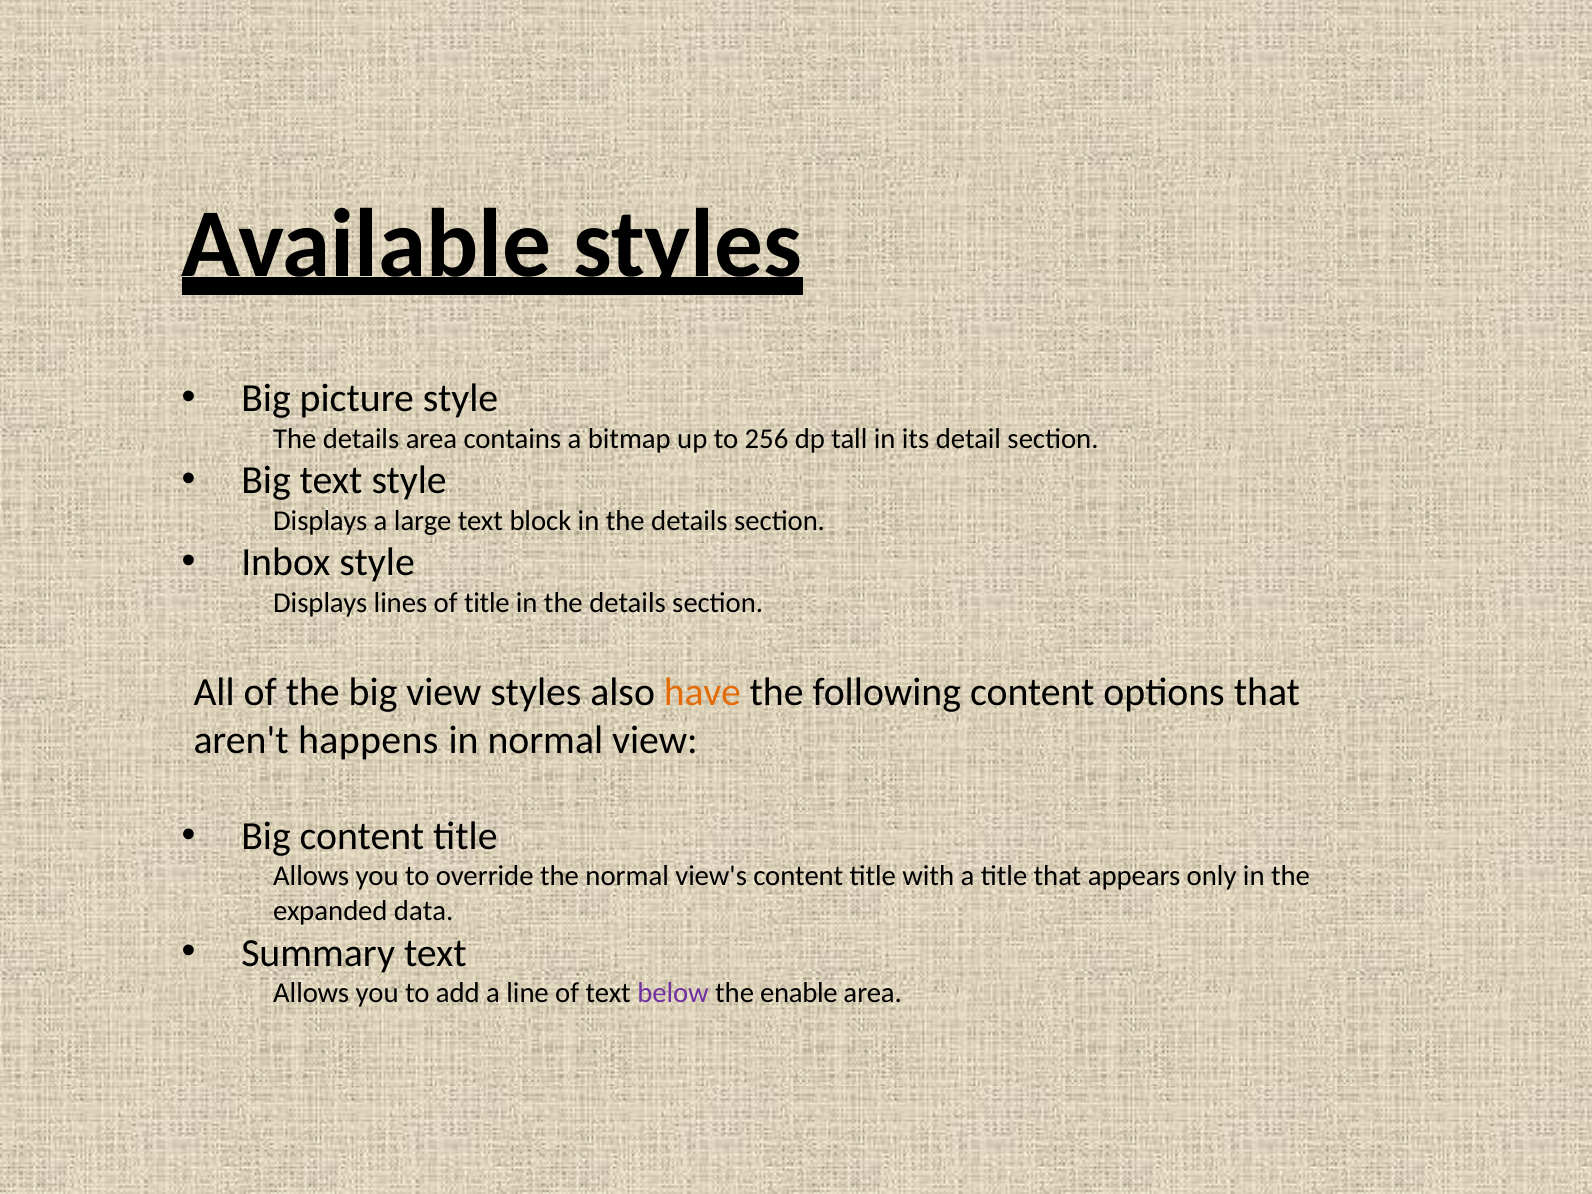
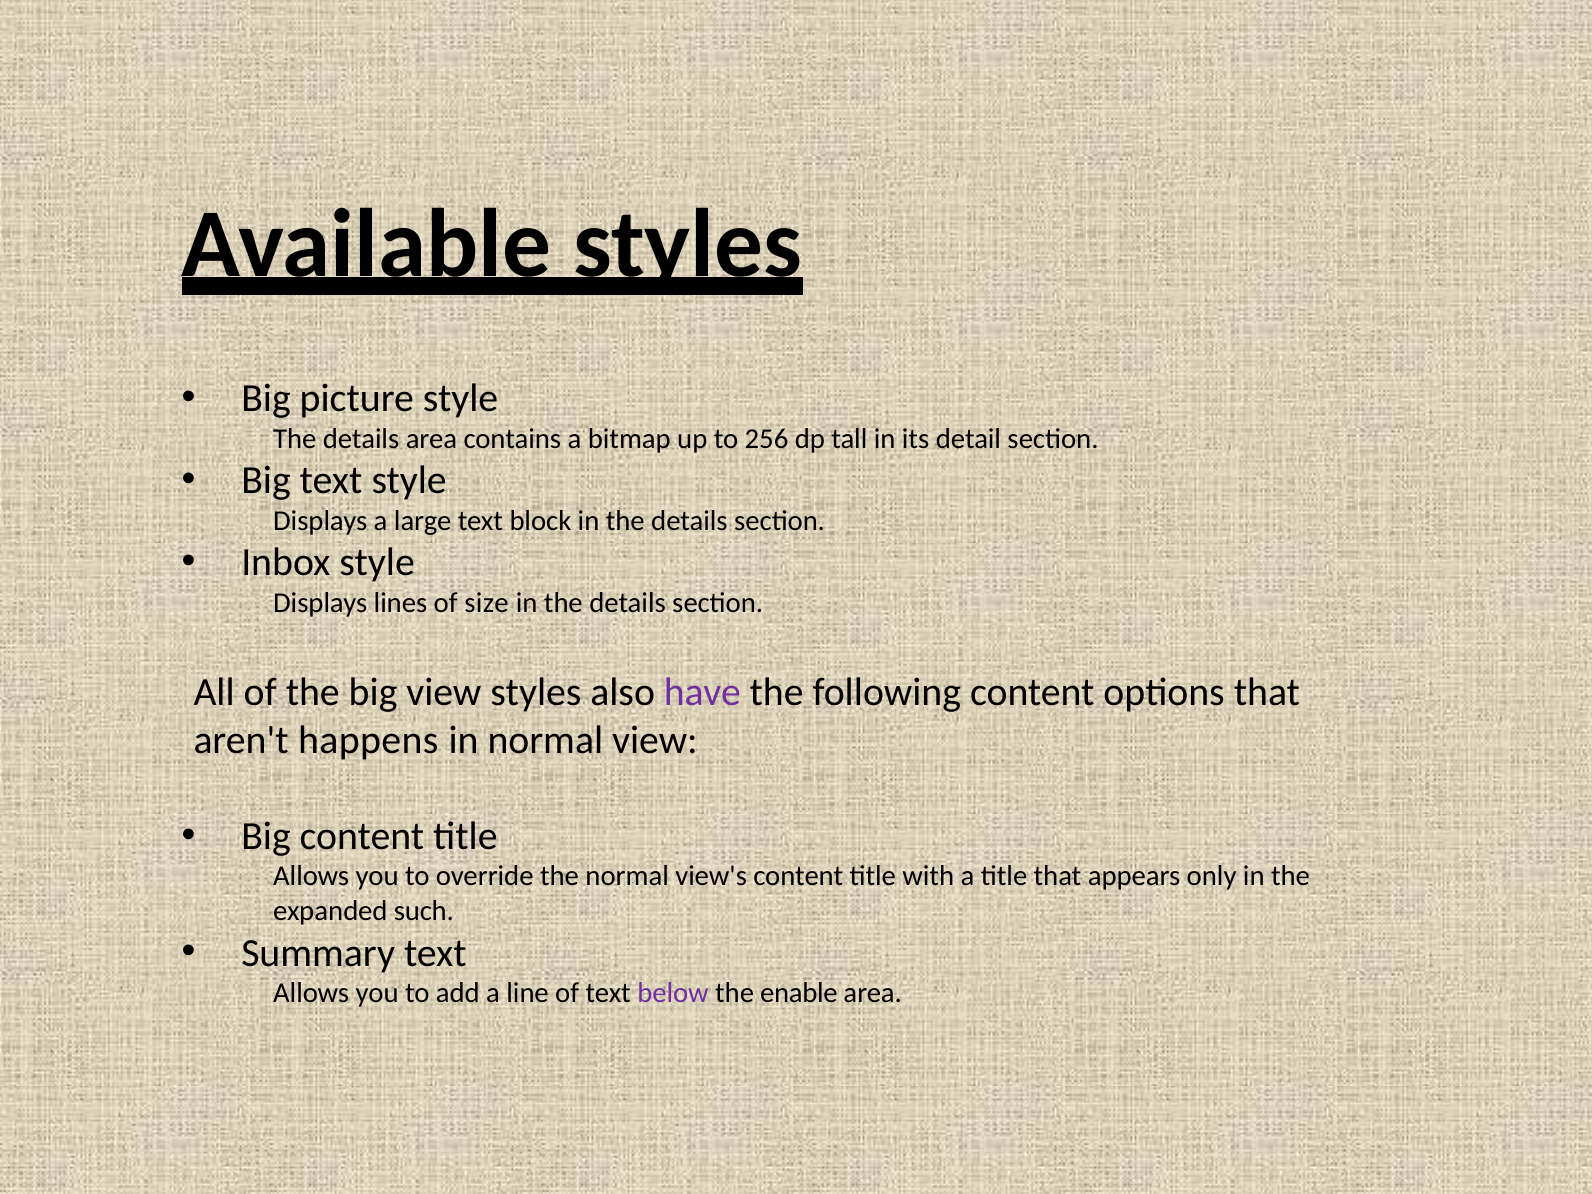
of title: title -> size (487, 603)
have colour: orange -> purple (702, 693)
data: data -> such (424, 911)
